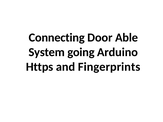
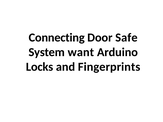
Able: Able -> Safe (126, 38)
going: going -> want (81, 52)
Https: Https -> Locks (40, 67)
